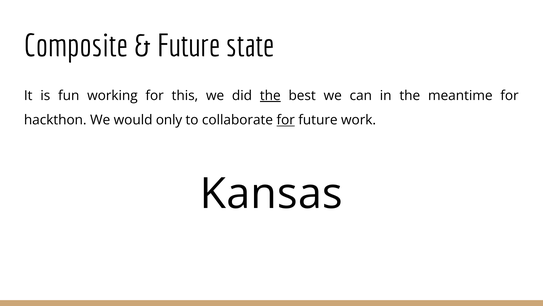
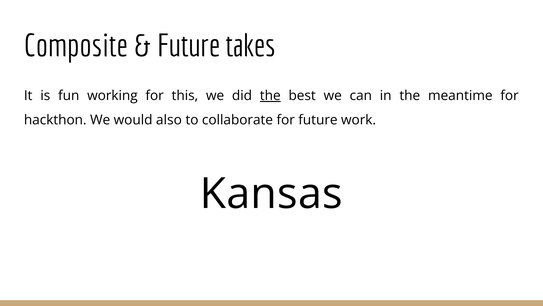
state: state -> takes (251, 46)
only: only -> also (169, 120)
for underline: present -> none (286, 120)
